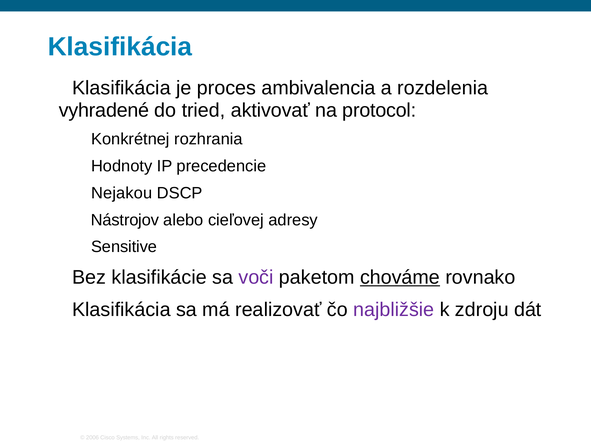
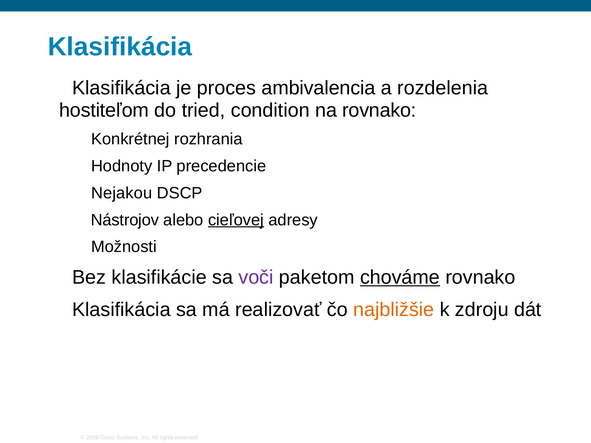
vyhradené: vyhradené -> hostiteľom (104, 110)
aktivovať: aktivovať -> condition (270, 110)
na protocol: protocol -> rovnako (379, 110)
cieľovej underline: none -> present (236, 220)
Sensitive: Sensitive -> Možnosti (124, 247)
najbližšie colour: purple -> orange (394, 310)
